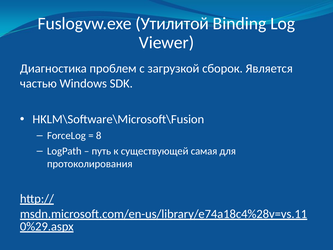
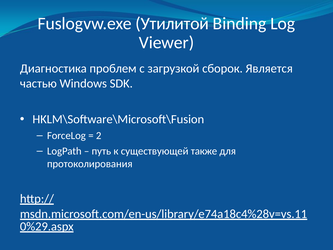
8: 8 -> 2 (99, 136)
самая: самая -> также (204, 151)
